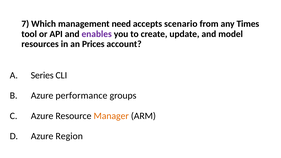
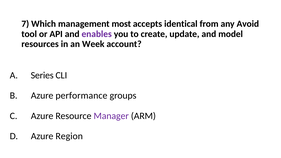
need: need -> most (121, 24)
scenario: scenario -> identical (181, 24)
Times: Times -> Avoid (248, 24)
Prices: Prices -> Week (93, 44)
Manager colour: orange -> purple (111, 116)
